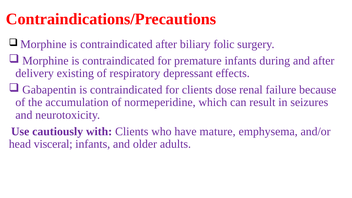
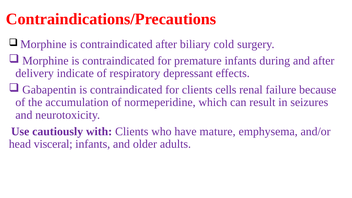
folic: folic -> cold (224, 44)
existing: existing -> indicate (75, 73)
dose: dose -> cells (226, 90)
